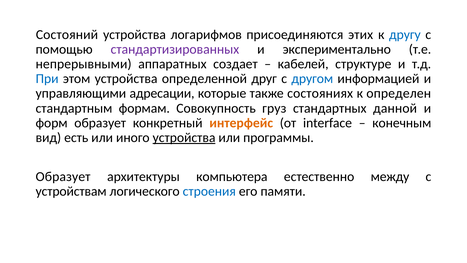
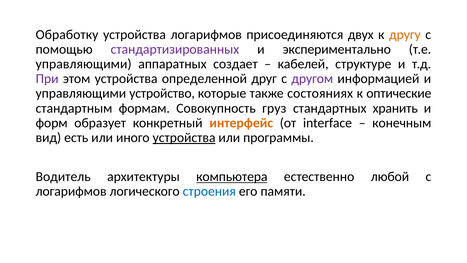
Состояний: Состояний -> Обработку (67, 35)
этих: этих -> двух (361, 35)
другу colour: blue -> orange (405, 35)
непрерывными: непрерывными -> управляющими (84, 64)
При colour: blue -> purple (47, 79)
другом colour: blue -> purple (312, 79)
адресации: адресации -> устройство (162, 93)
определен: определен -> оптические (399, 93)
данной: данной -> хранить (395, 108)
Образует: Образует -> Водитель (63, 177)
компьютера underline: none -> present (232, 177)
между: между -> любой (390, 177)
устройствам: устройствам -> логарифмов (71, 191)
